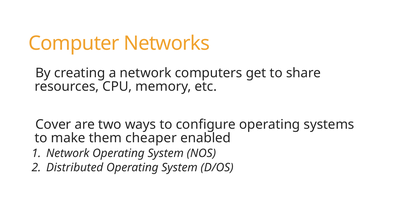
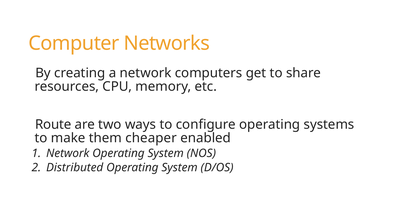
Cover: Cover -> Route (53, 125)
